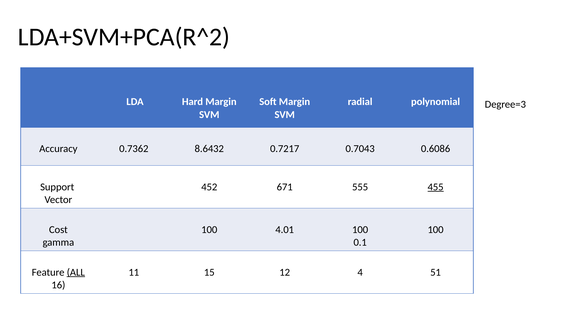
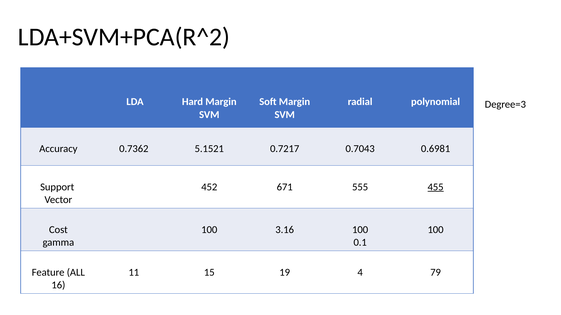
8.6432: 8.6432 -> 5.1521 (209, 149)
0.6086: 0.6086 -> 0.6981 (436, 149)
4.01: 4.01 -> 3.16 (285, 230)
ALL underline: present -> none (76, 273)
12: 12 -> 19 (285, 273)
51: 51 -> 79 (436, 273)
